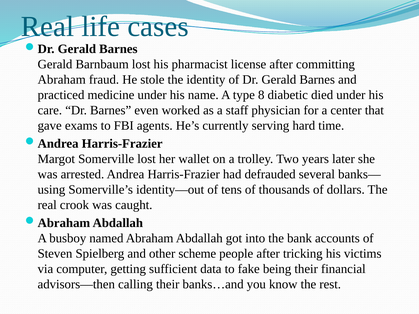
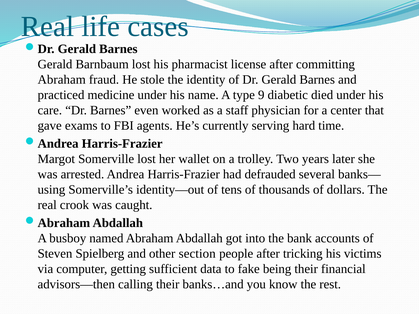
8: 8 -> 9 (261, 95)
scheme: scheme -> section (197, 254)
